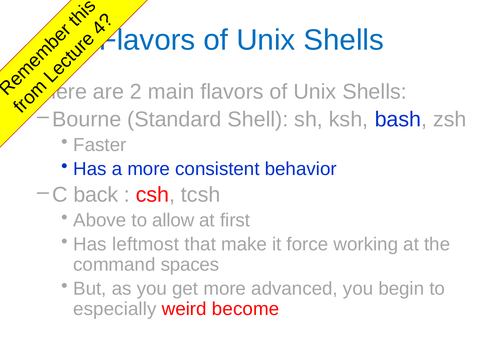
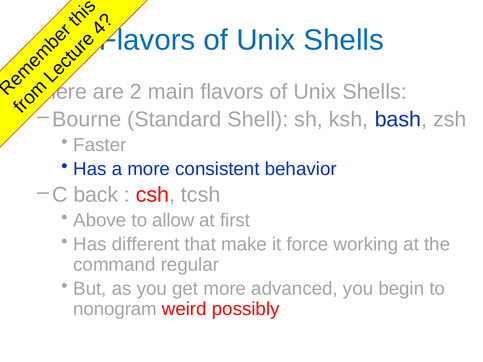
leftmost: leftmost -> different (146, 245)
spaces: spaces -> regular (190, 265)
especially: especially -> nonogram (115, 309)
become: become -> possibly (246, 309)
